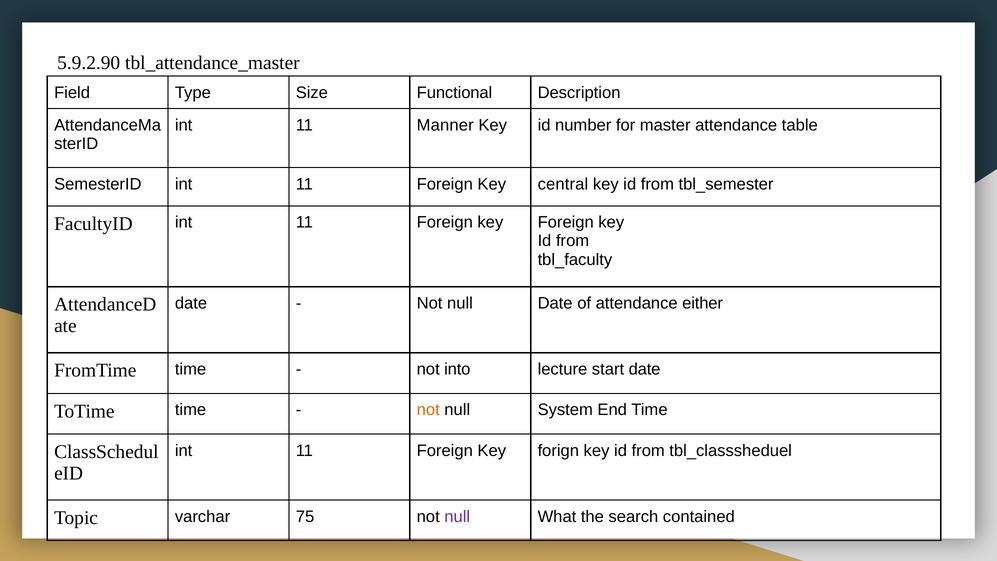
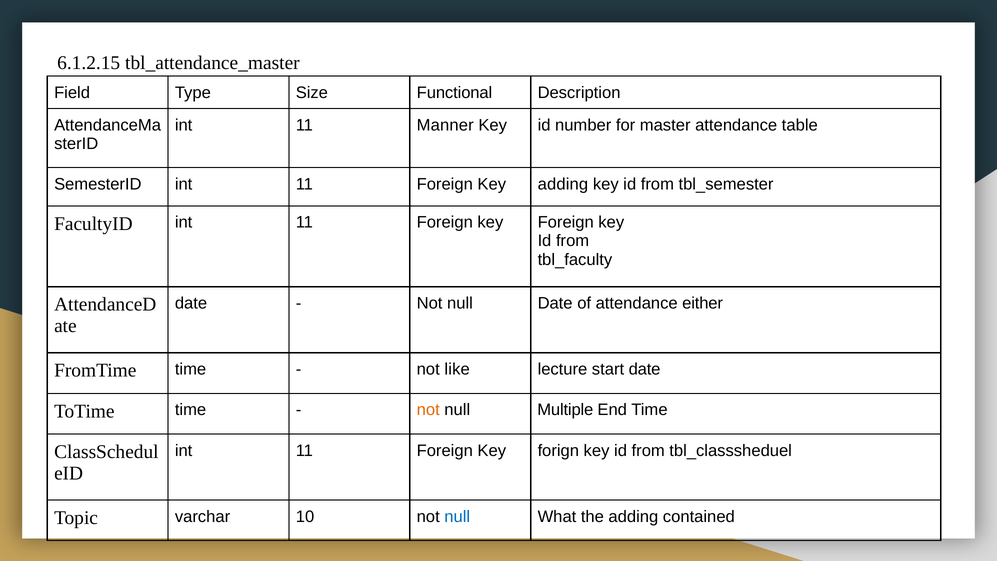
5.9.2.90: 5.9.2.90 -> 6.1.2.15 (89, 63)
Key central: central -> adding (563, 184)
into: into -> like (457, 369)
System: System -> Multiple (565, 410)
75: 75 -> 10 (305, 516)
null colour: purple -> blue (457, 516)
the search: search -> adding (633, 516)
